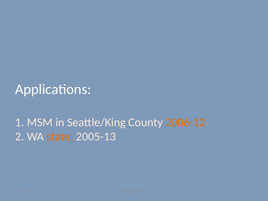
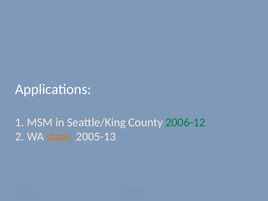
2006-12 colour: orange -> green (185, 122)
